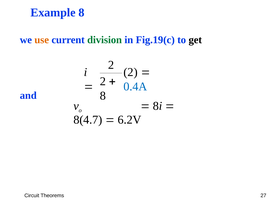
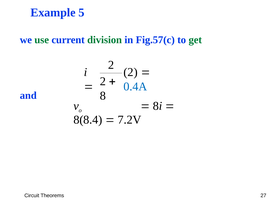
Example 8: 8 -> 5 (82, 12)
use colour: orange -> green (42, 40)
Fig.19(c: Fig.19(c -> Fig.57(c (155, 40)
get colour: black -> green (195, 40)
8(4.7: 8(4.7 -> 8(8.4 (88, 120)
6.2V: 6.2V -> 7.2V (129, 120)
